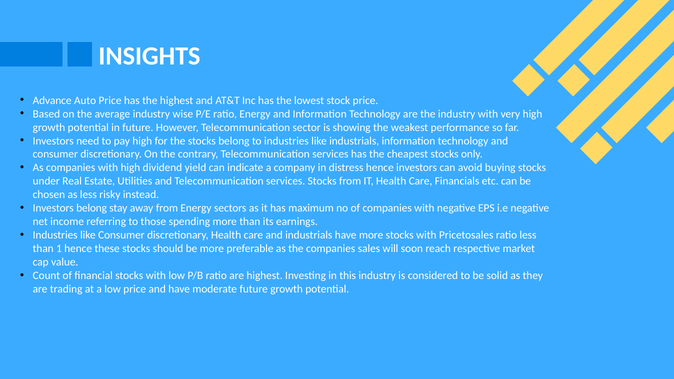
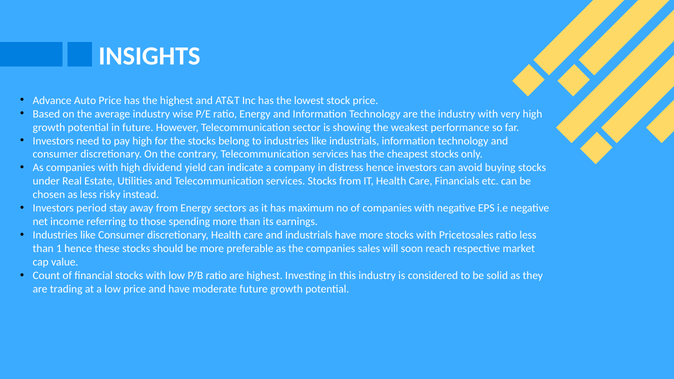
Investors belong: belong -> period (91, 208)
